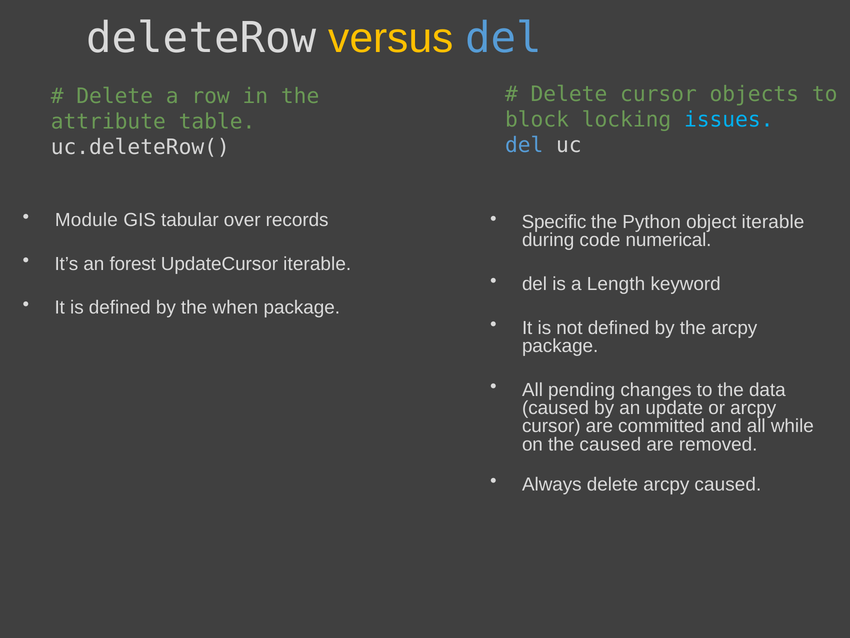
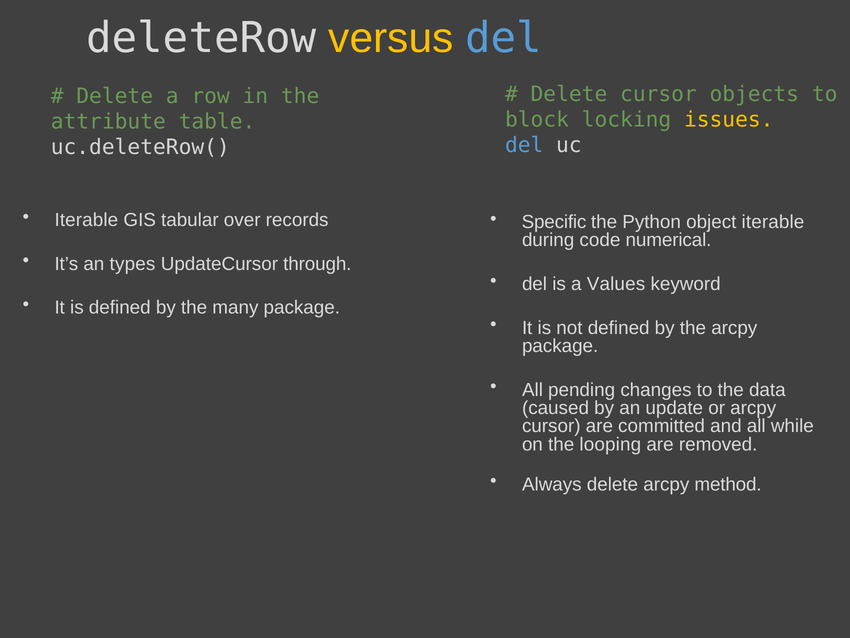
issues colour: light blue -> yellow (729, 120)
Module: Module -> Iterable (86, 220)
forest: forest -> types (133, 264)
UpdateCursor iterable: iterable -> through (317, 264)
Length: Length -> Values (616, 284)
when: when -> many (235, 307)
the caused: caused -> looping (610, 444)
arcpy caused: caused -> method (728, 484)
